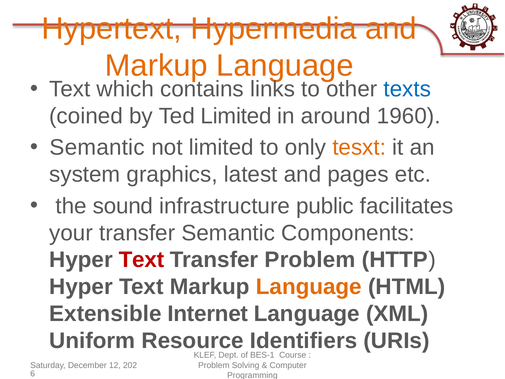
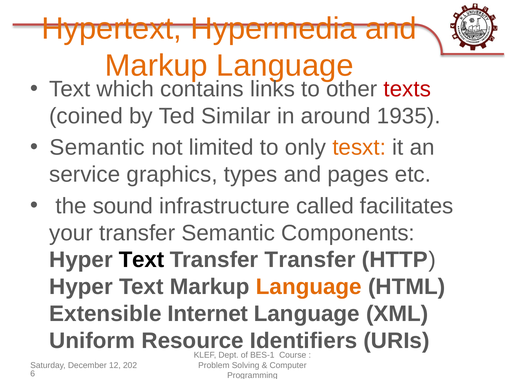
texts colour: blue -> red (407, 89)
Ted Limited: Limited -> Similar (236, 116)
1960: 1960 -> 1935 (409, 116)
system: system -> service (85, 174)
latest: latest -> types (251, 174)
public: public -> called (325, 206)
Text colour: red -> black (141, 260)
Transfer Problem: Problem -> Transfer (310, 260)
